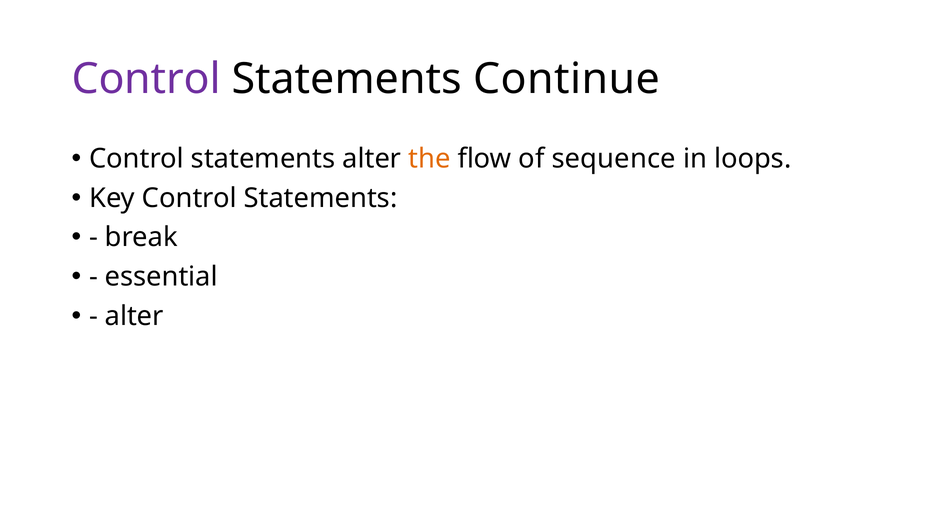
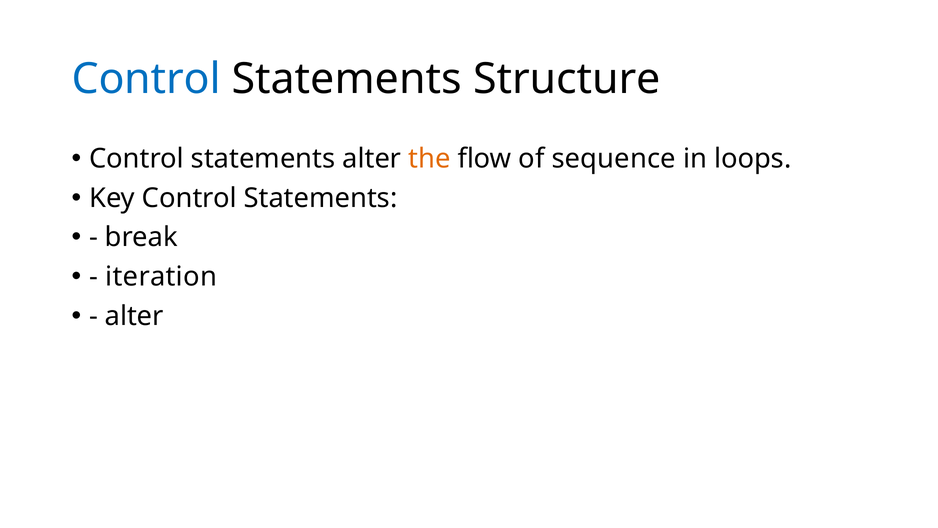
Control colour: purple -> blue (146, 79)
Continue: Continue -> Structure (567, 79)
essential: essential -> iteration (161, 277)
